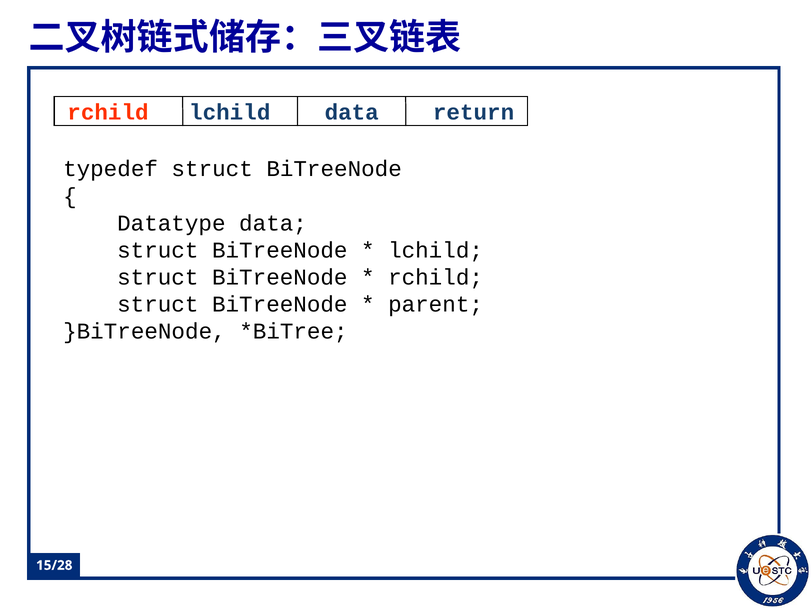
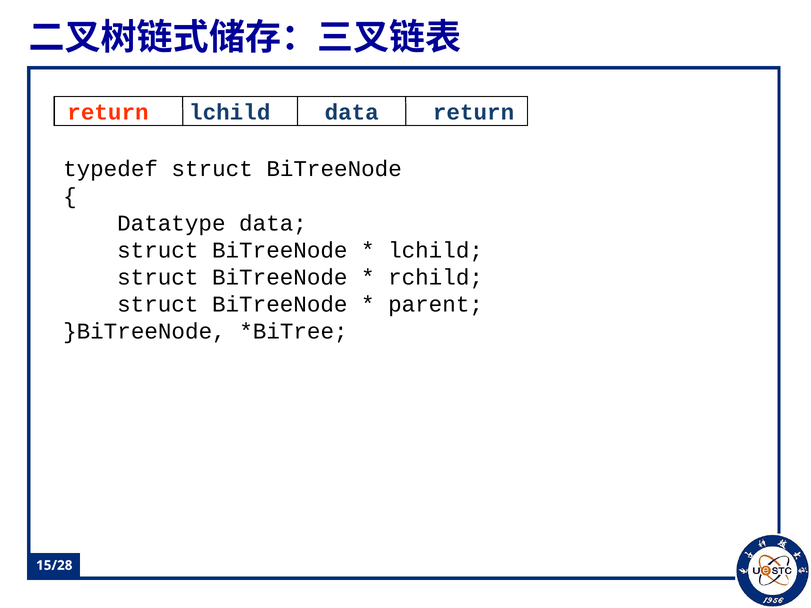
rchild: rchild -> return (108, 112)
